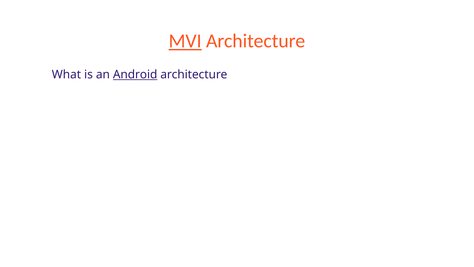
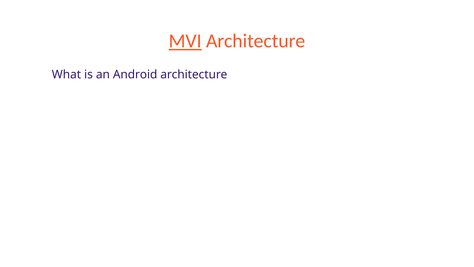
Android underline: present -> none (135, 75)
